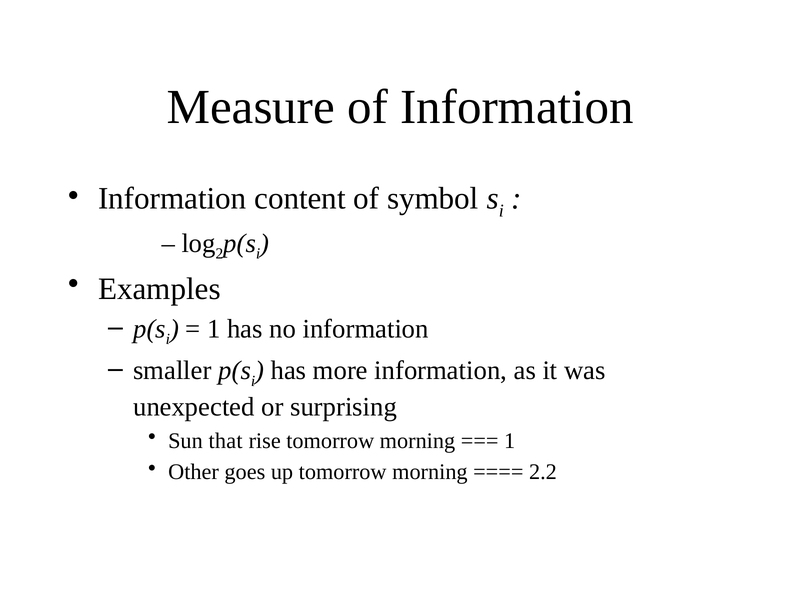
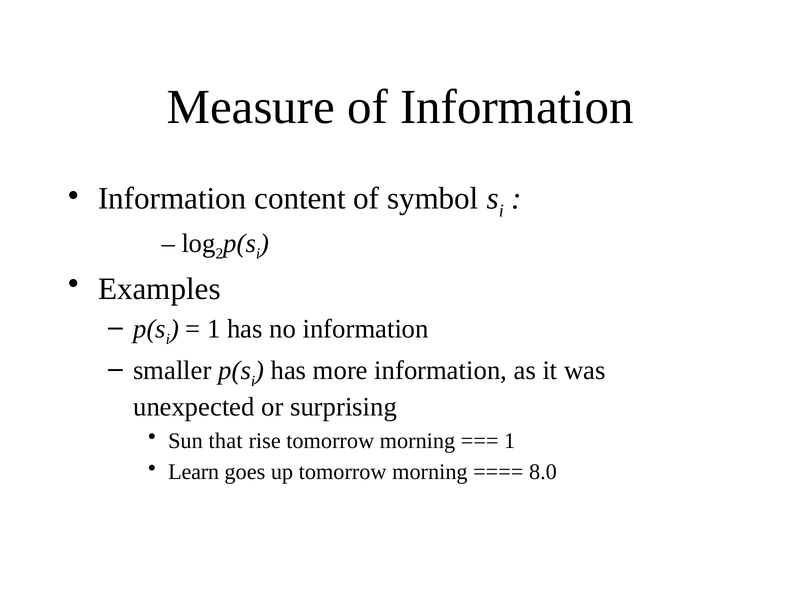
Other: Other -> Learn (194, 472)
2.2: 2.2 -> 8.0 (543, 472)
